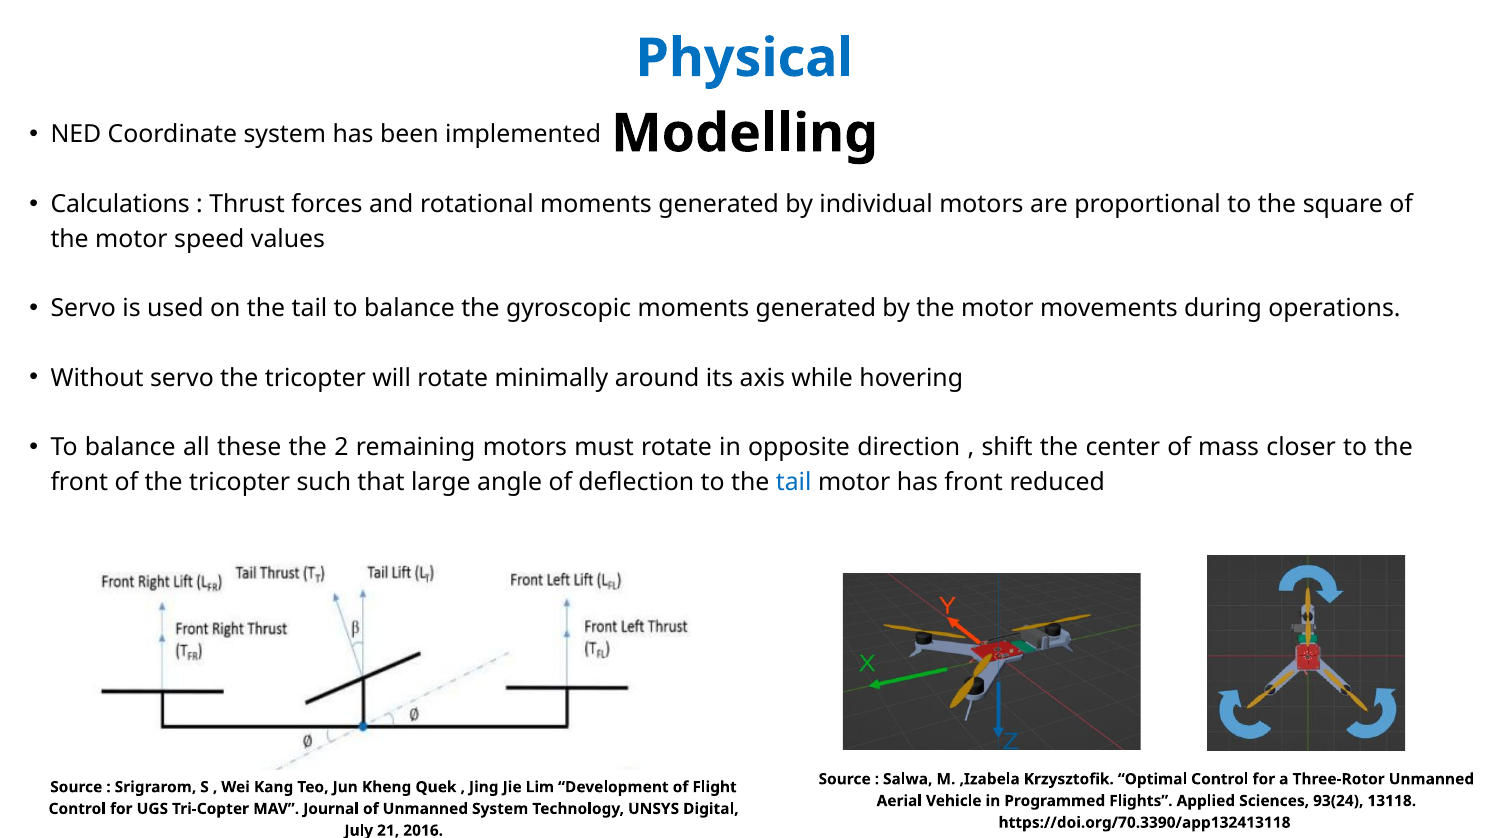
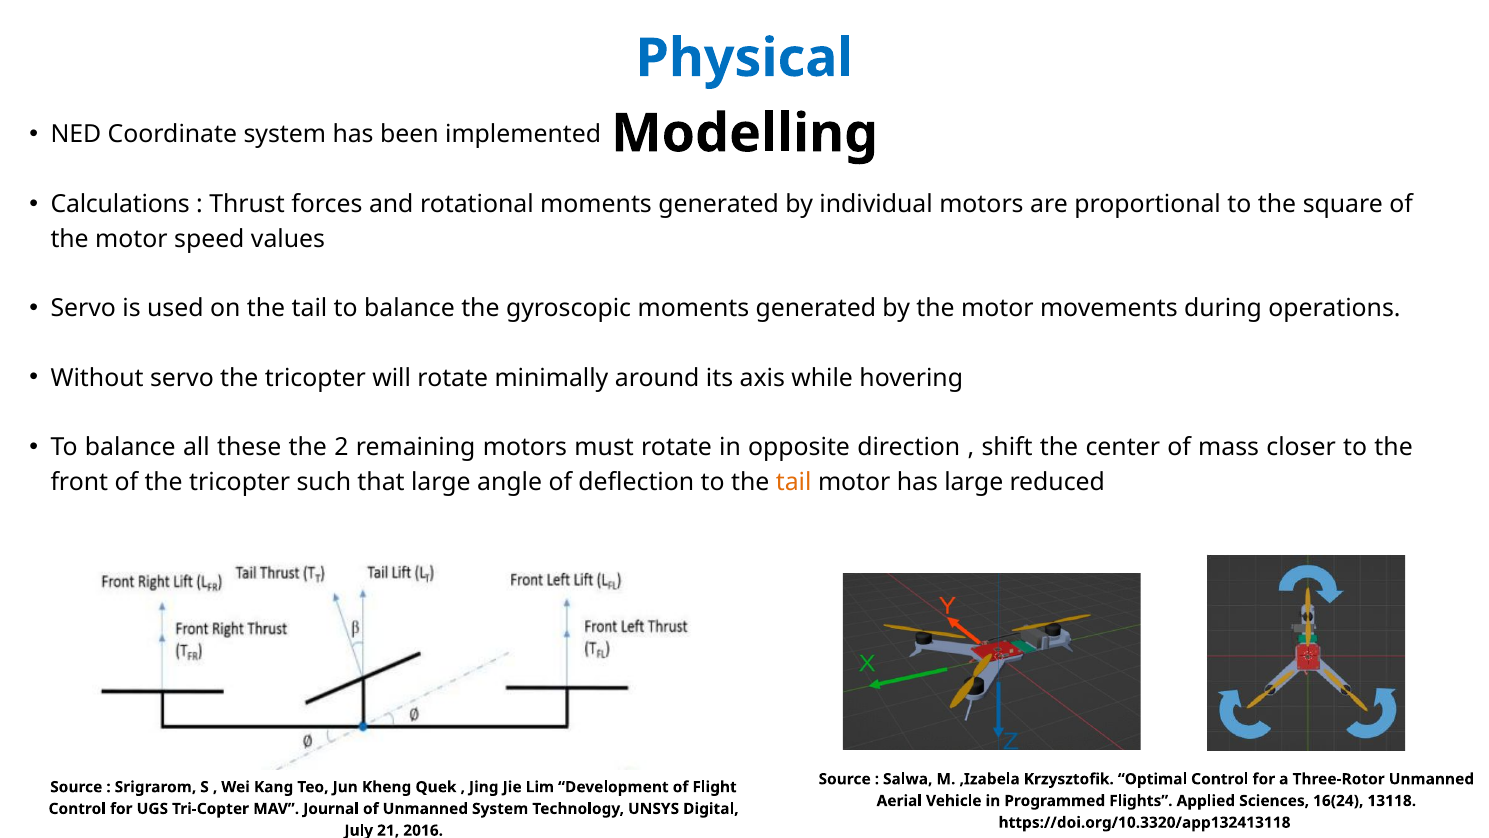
tail colour: blue -> orange (794, 482)
has front: front -> large (974, 482)
93(24: 93(24 -> 16(24 (1338, 800)
https://doi.org/70.3390/app132413118: https://doi.org/70.3390/app132413118 -> https://doi.org/10.3320/app132413118 (1145, 822)
